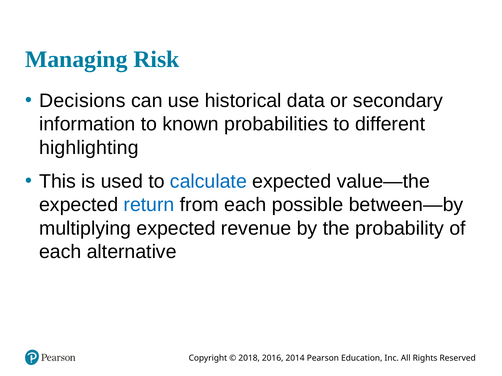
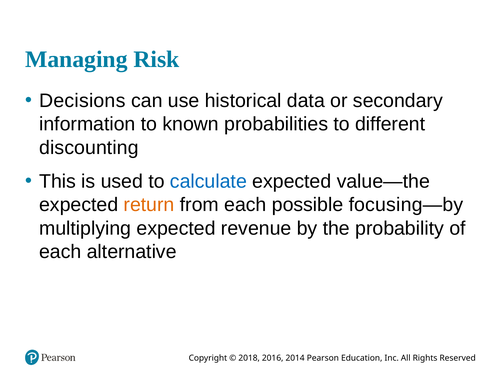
highlighting: highlighting -> discounting (89, 148)
return colour: blue -> orange (149, 205)
between—by: between—by -> focusing—by (406, 205)
